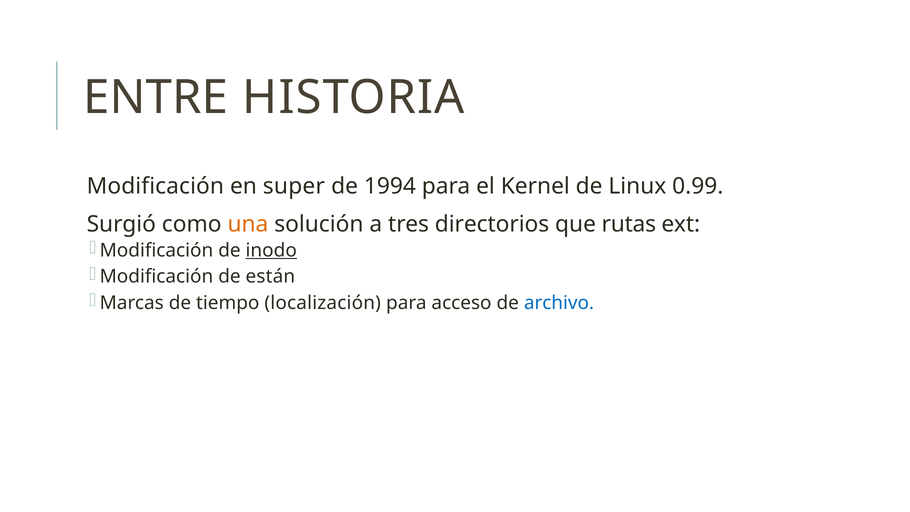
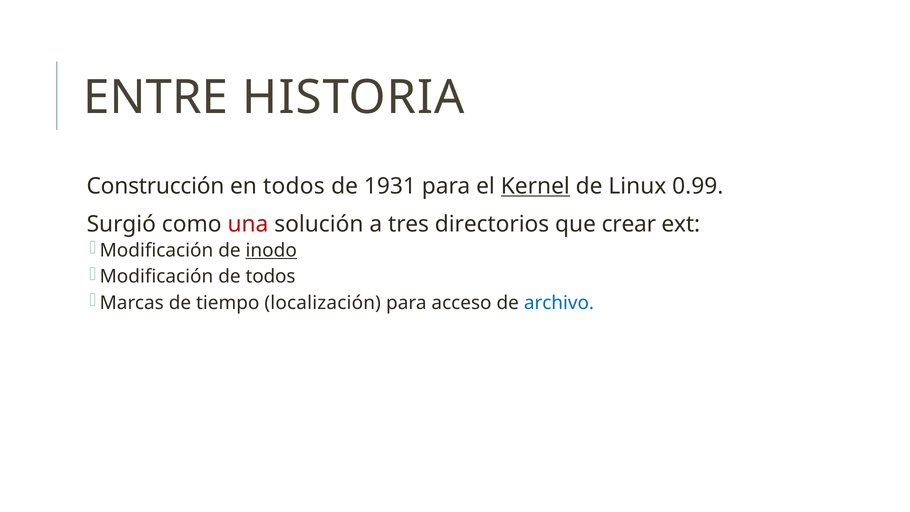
Modificación: Modificación -> Construcción (156, 186)
en super: super -> todos (294, 186)
1994: 1994 -> 1931 (390, 186)
Kernel underline: none -> present (535, 186)
una colour: orange -> red (248, 224)
rutas: rutas -> crear (629, 224)
de están: están -> todos (271, 277)
